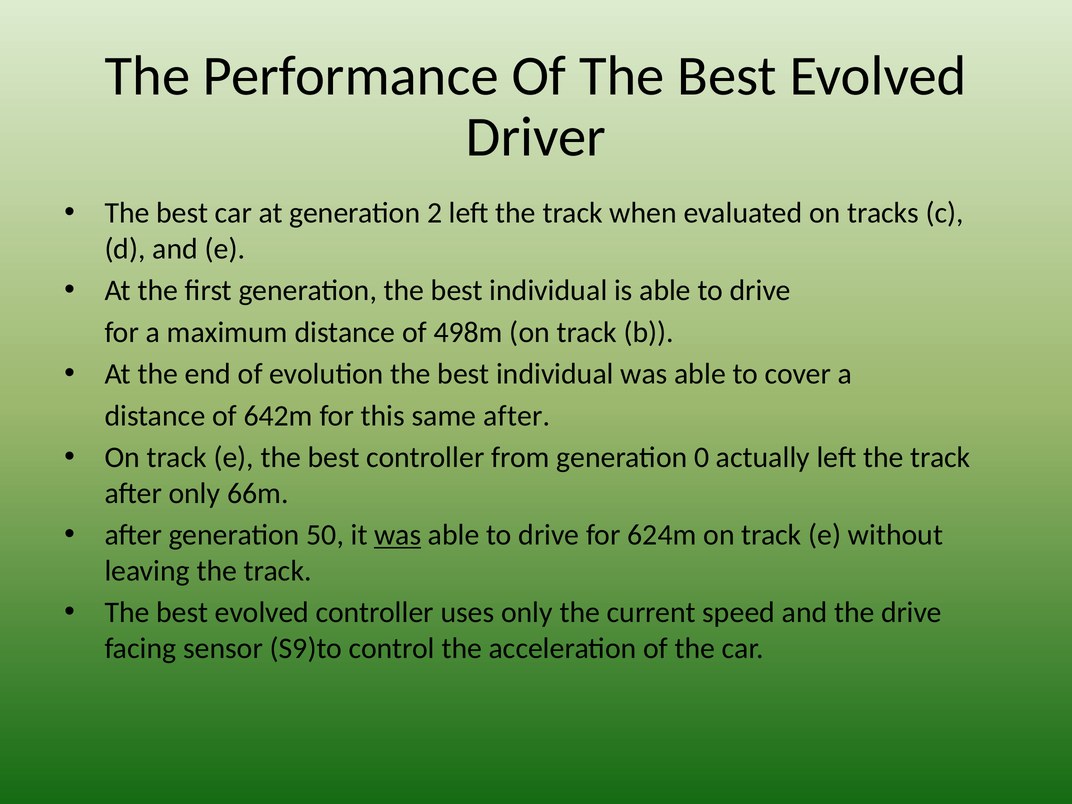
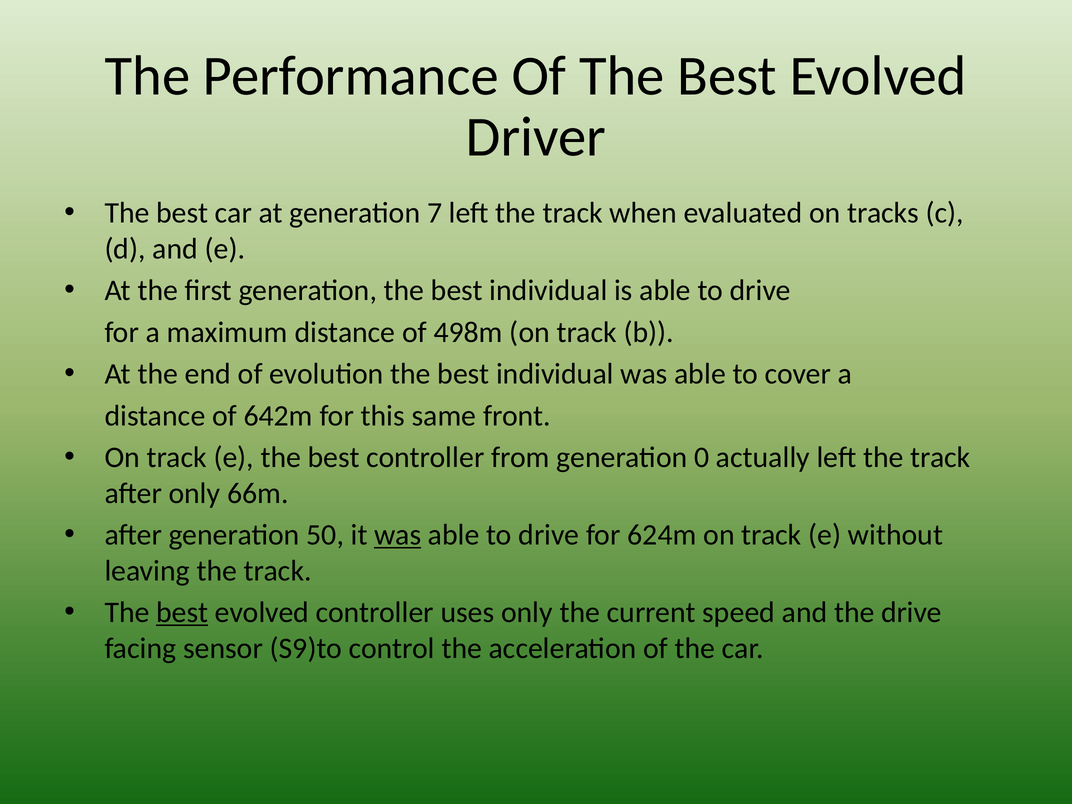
2: 2 -> 7 (435, 213)
same after: after -> front (517, 416)
best underline: none -> present (182, 613)
